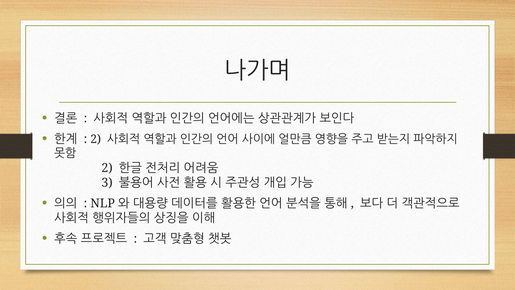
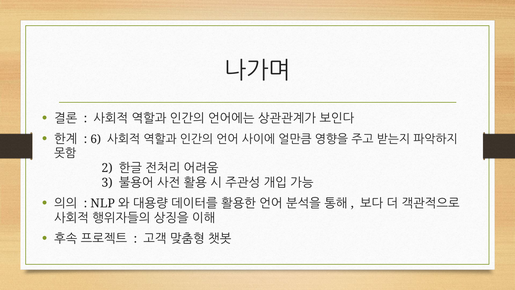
2: 2 -> 6 (96, 139)
